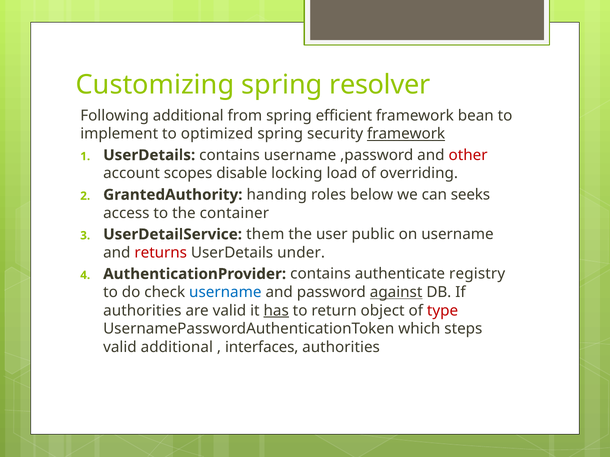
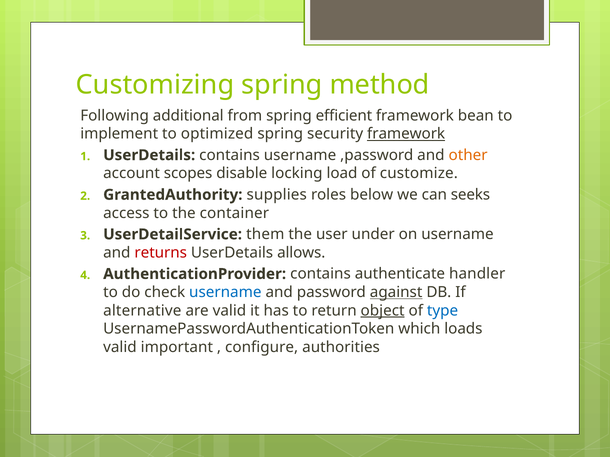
resolver: resolver -> method (380, 85)
other colour: red -> orange (468, 155)
overriding: overriding -> customize (419, 174)
handing: handing -> supplies (277, 195)
public: public -> under (373, 235)
under: under -> allows (301, 253)
registry: registry -> handler (477, 274)
authorities: authorities -> alternative (142, 311)
has underline: present -> none (276, 311)
object underline: none -> present (383, 311)
type colour: red -> blue (443, 311)
steps: steps -> loads (463, 329)
valid additional: additional -> important (177, 347)
interfaces: interfaces -> configure (262, 347)
